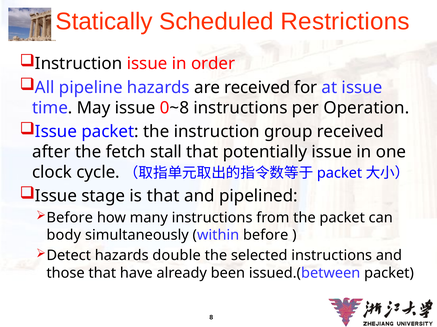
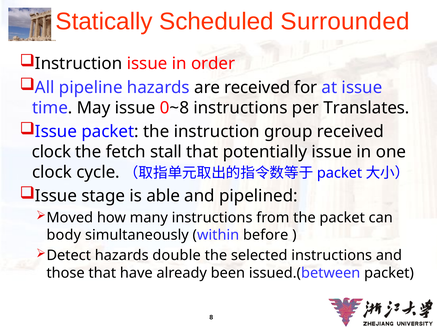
Restrictions: Restrictions -> Surrounded (345, 22)
Operation: Operation -> Translates (366, 108)
after: after -> clock (51, 152)
is that: that -> able (163, 196)
Before: Before -> Moved (70, 218)
